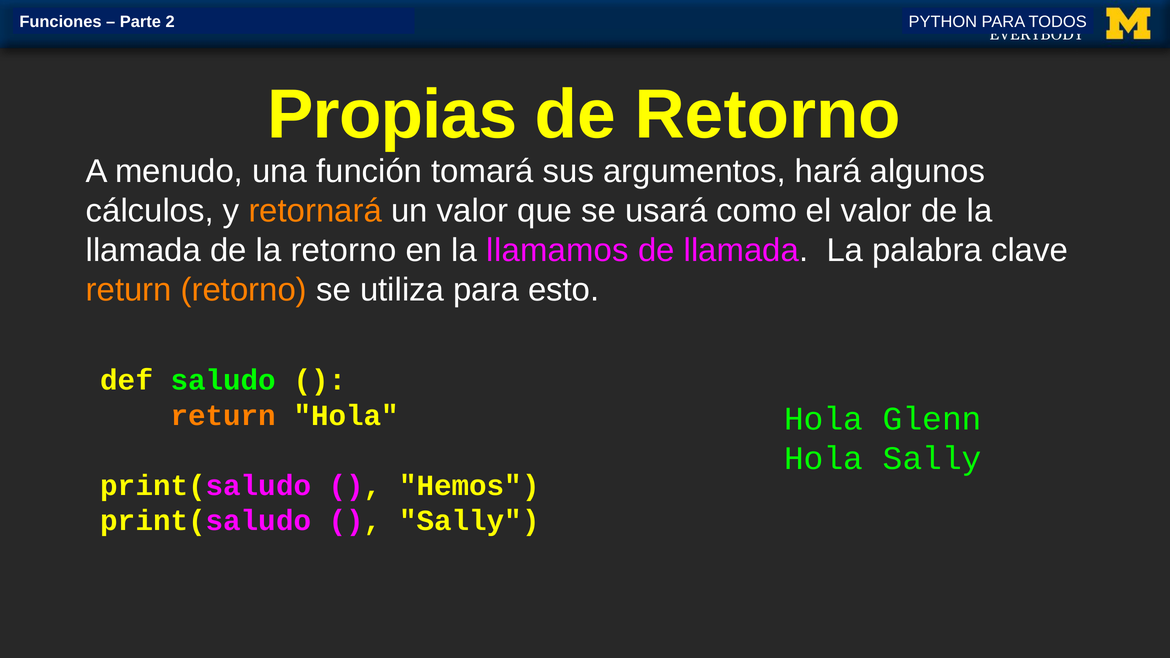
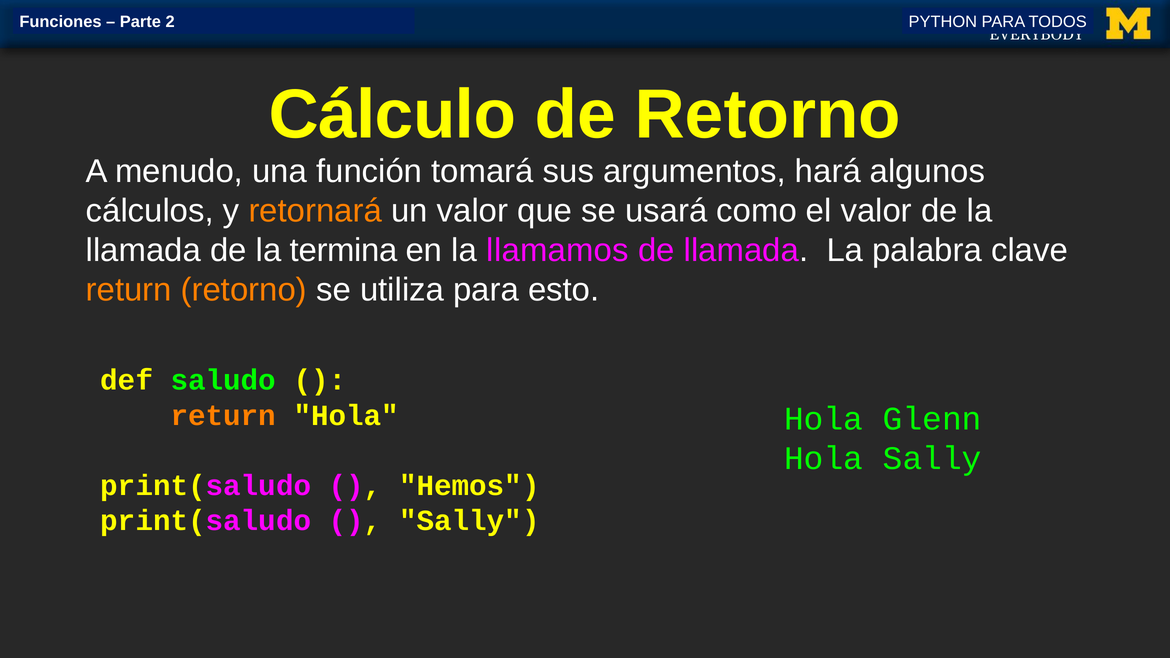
Propias: Propias -> Cálculo (392, 115)
la retorno: retorno -> termina (344, 250)
